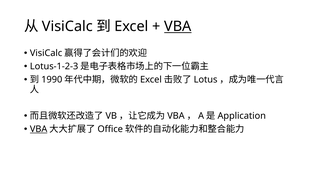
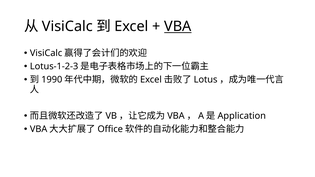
VBA underline: present -> none (39, 129)
